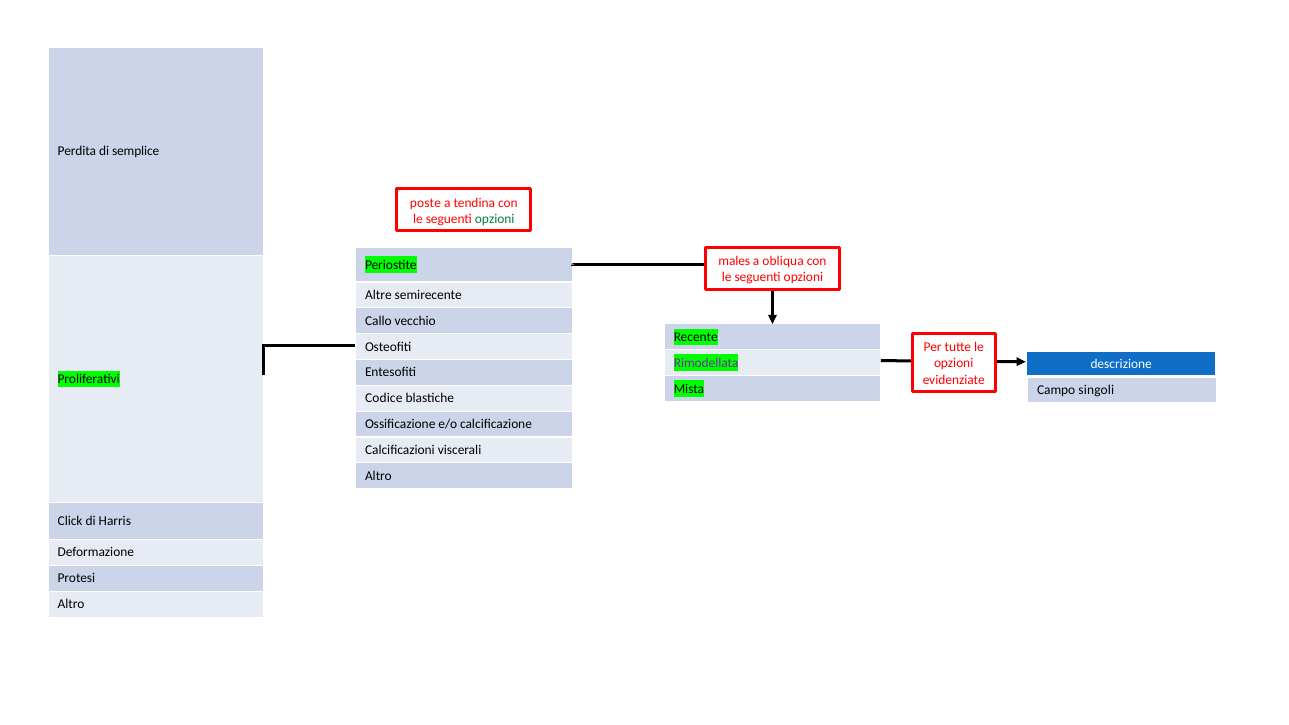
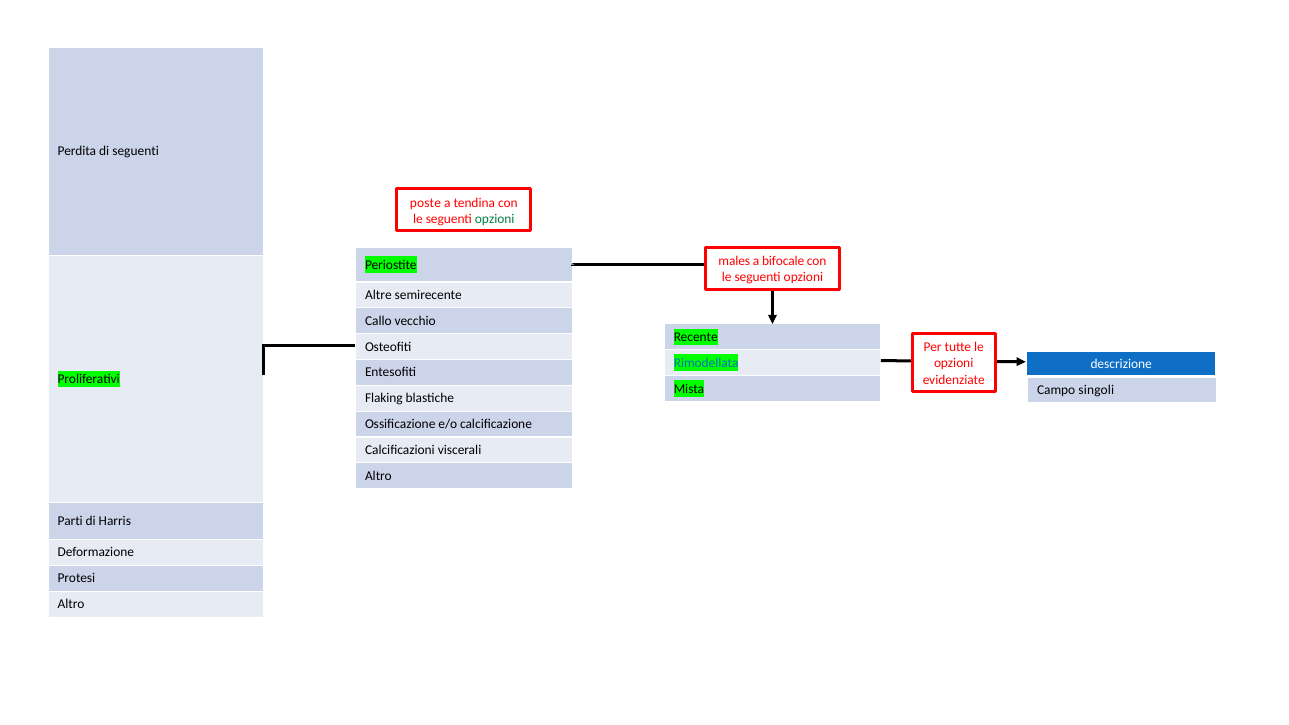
di semplice: semplice -> seguenti (136, 151)
obliqua: obliqua -> bifocale (783, 261)
Rimodellata colour: purple -> blue (706, 363)
Codice: Codice -> Flaking (384, 398)
Click: Click -> Parti (70, 521)
